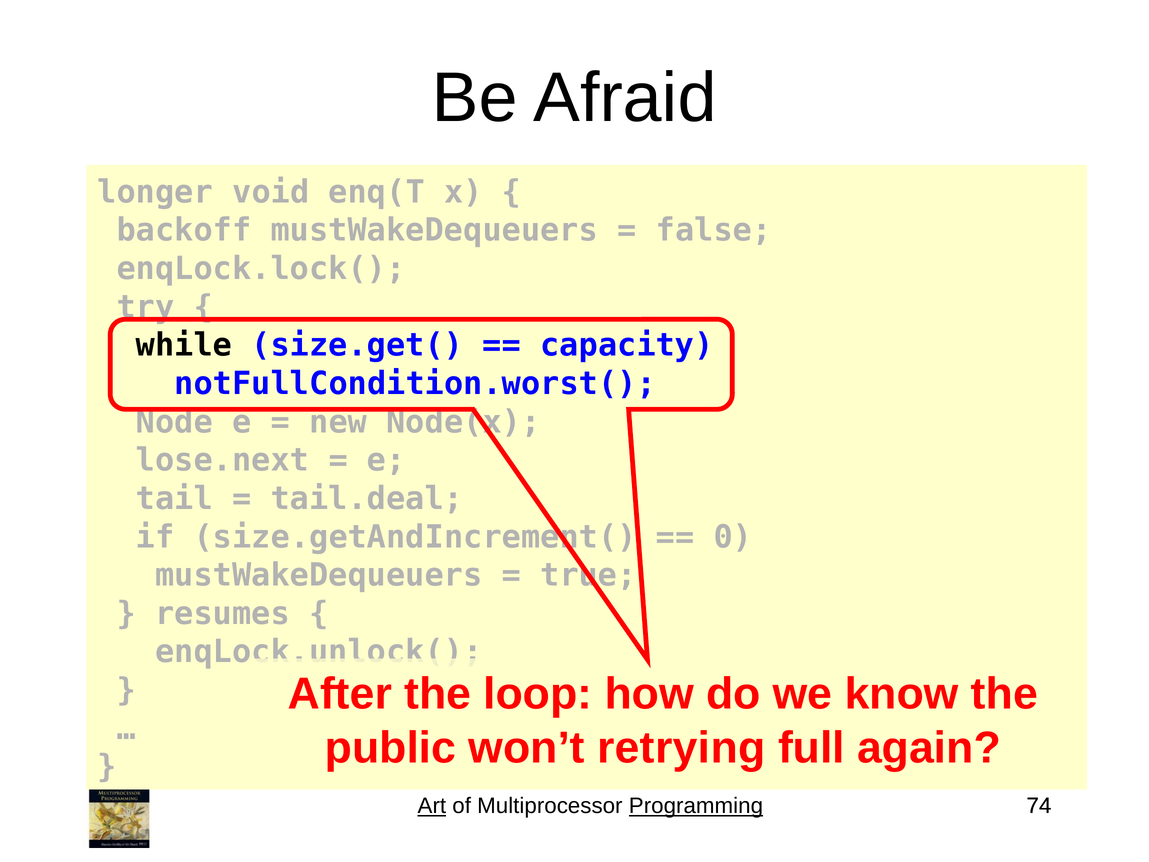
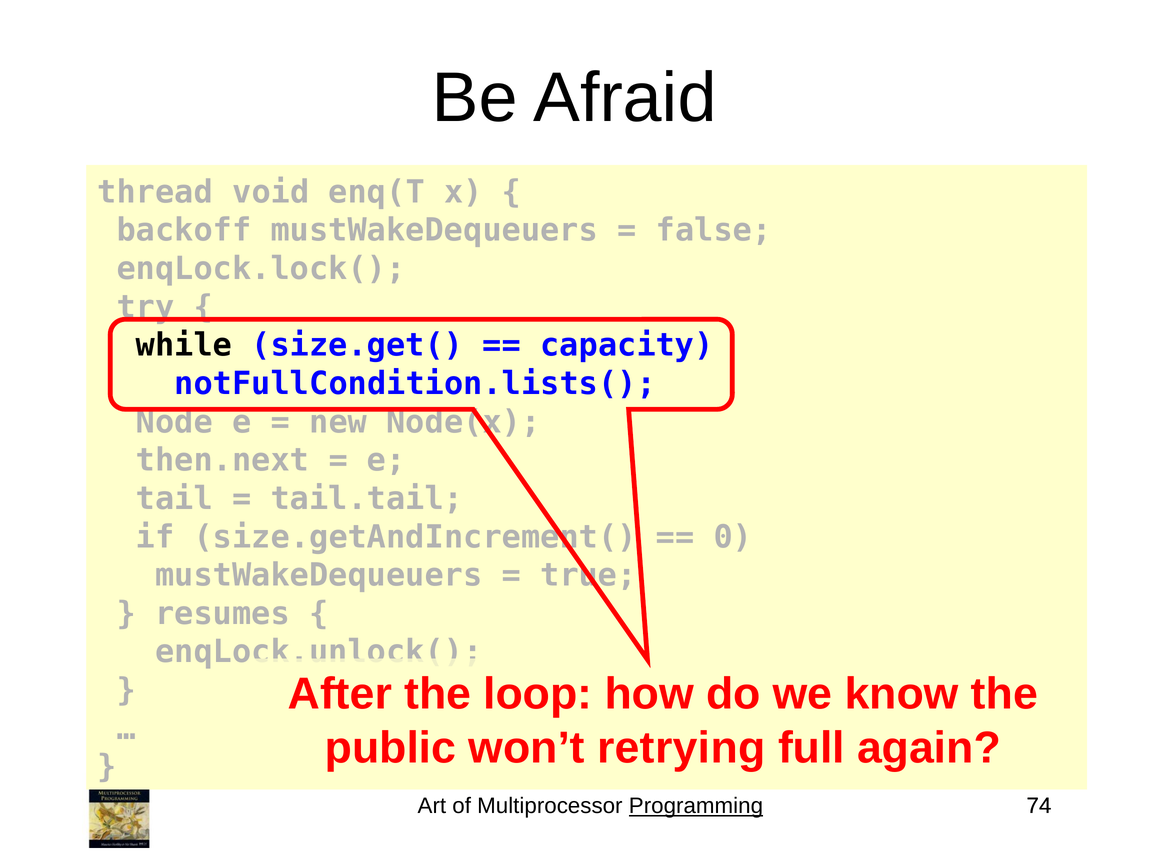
longer: longer -> thread (155, 192)
notFullCondition.worst(: notFullCondition.worst( -> notFullCondition.lists( (415, 384)
lose.next: lose.next -> then.next (223, 460)
tail.deal: tail.deal -> tail.tail (367, 499)
Art underline: present -> none (432, 806)
